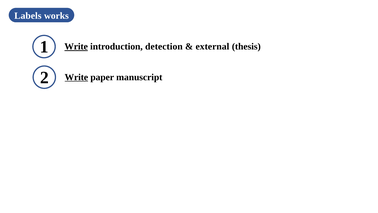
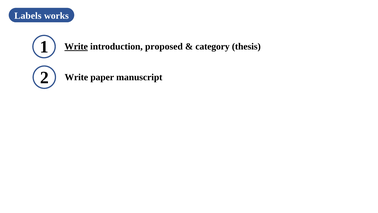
detection: detection -> proposed (164, 46)
external: external -> category (213, 46)
Write underline: present -> none (76, 77)
